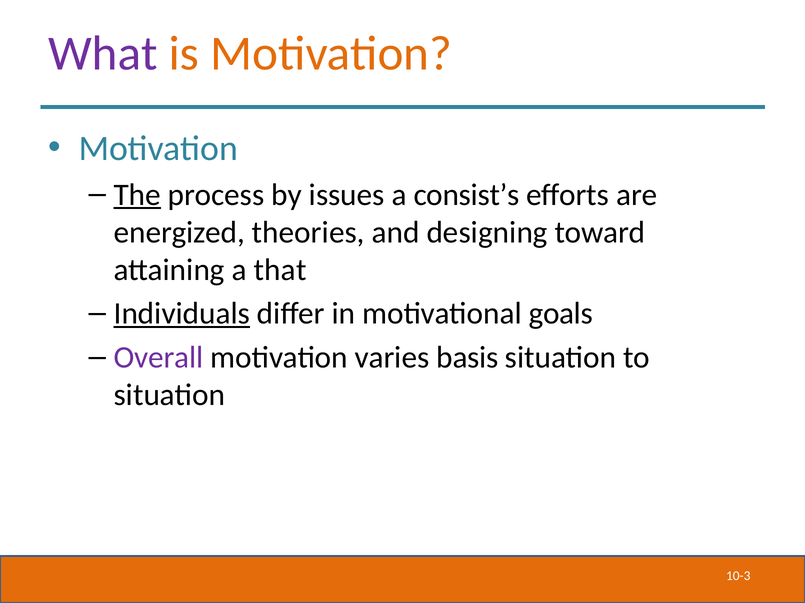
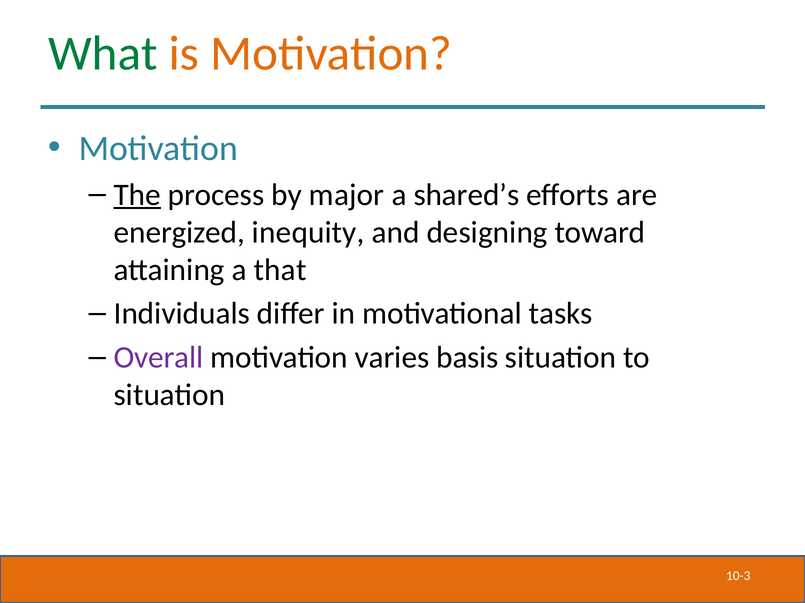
What colour: purple -> green (103, 54)
issues: issues -> major (347, 195)
consist’s: consist’s -> shared’s (466, 195)
theories: theories -> inequity (308, 233)
Individuals underline: present -> none (182, 314)
goals: goals -> tasks (561, 314)
